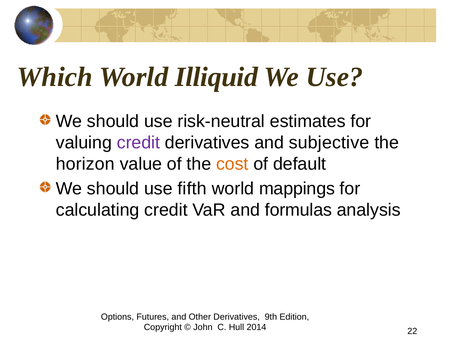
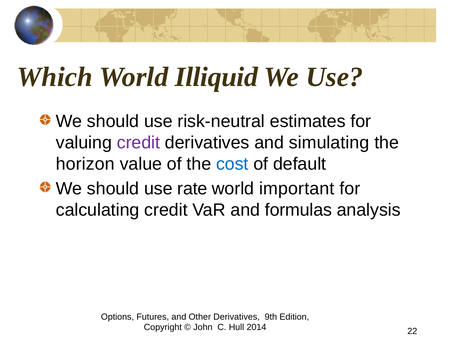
subjective: subjective -> simulating (329, 143)
cost colour: orange -> blue (232, 164)
fifth: fifth -> rate (192, 189)
mappings: mappings -> important (297, 189)
